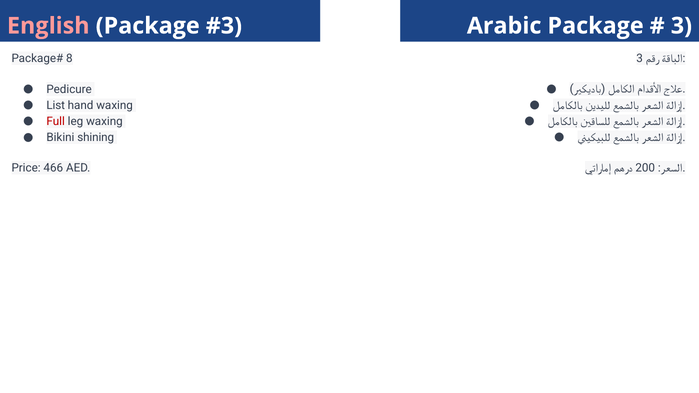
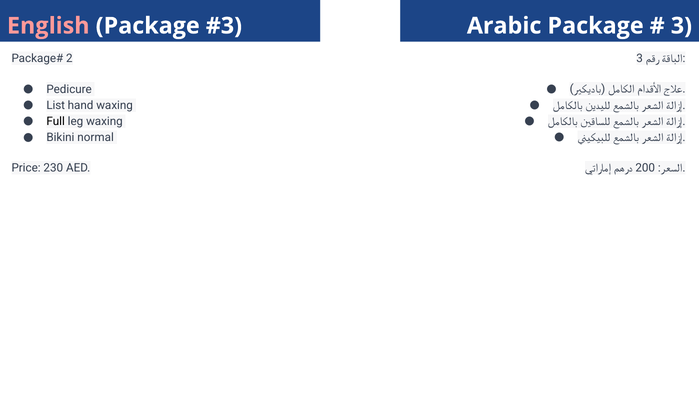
8: 8 -> 2 (69, 59)
Full colour: red -> black (56, 121)
shining: shining -> normal (96, 137)
466: 466 -> 230 (53, 168)
